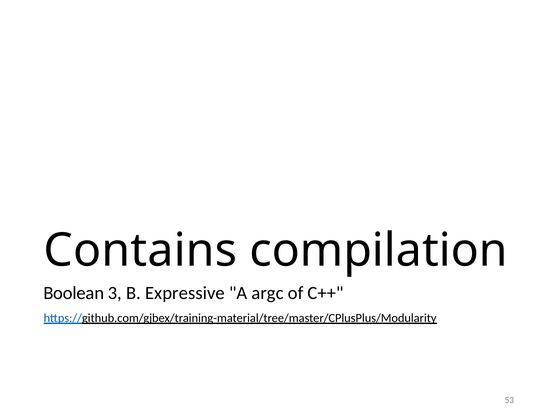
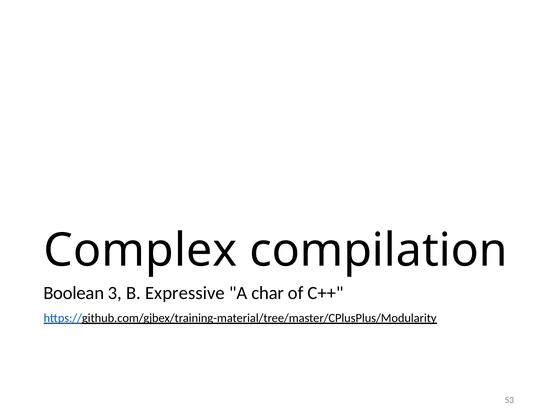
Contains: Contains -> Complex (140, 250)
argc: argc -> char (268, 293)
